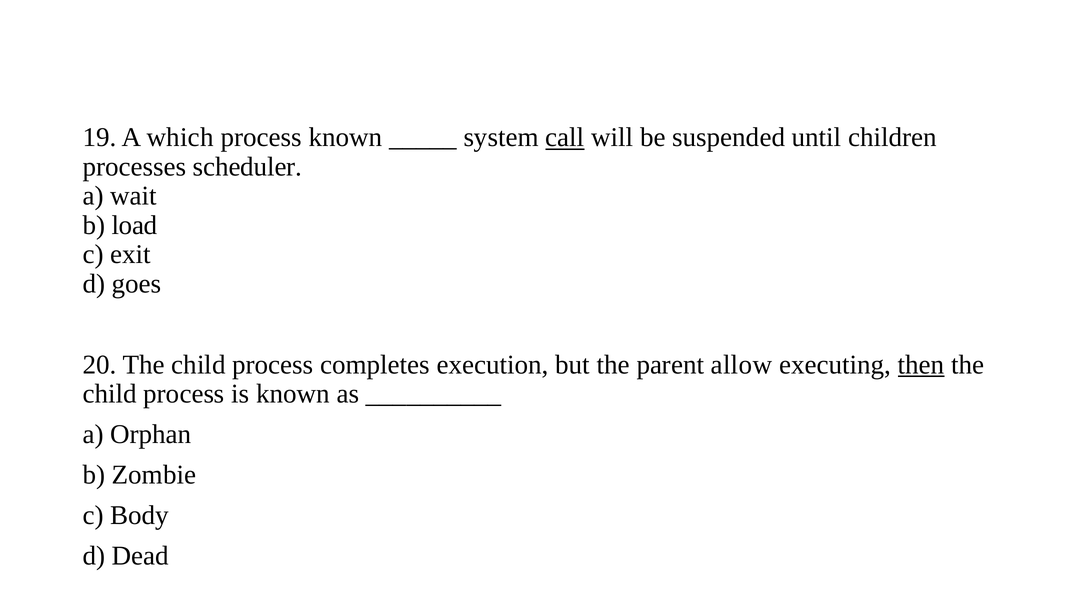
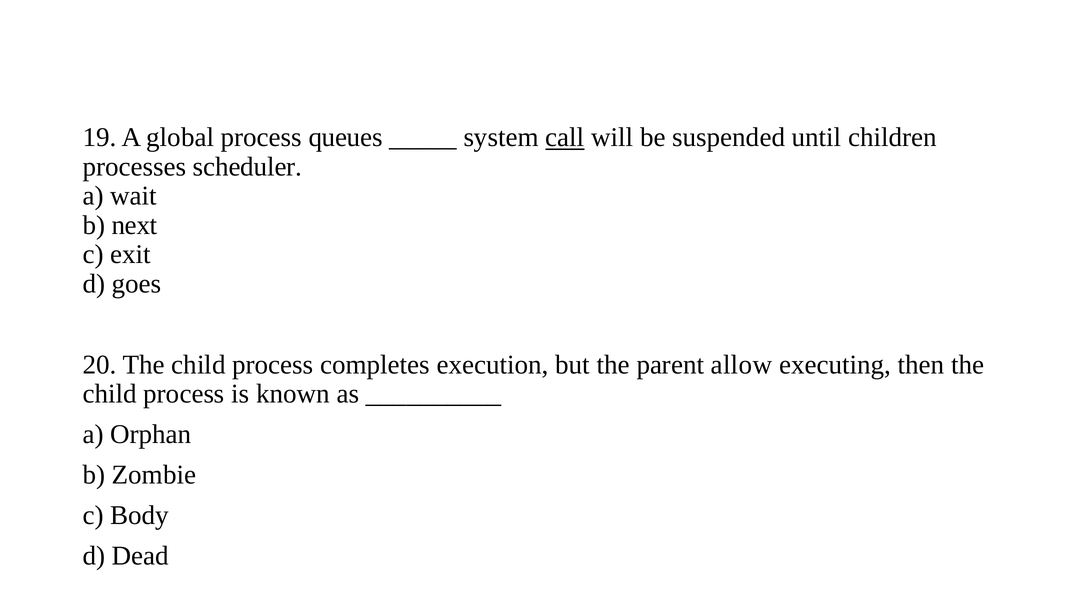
which: which -> global (180, 138)
process known: known -> queues (346, 138)
load: load -> next (135, 225)
then underline: present -> none (921, 365)
